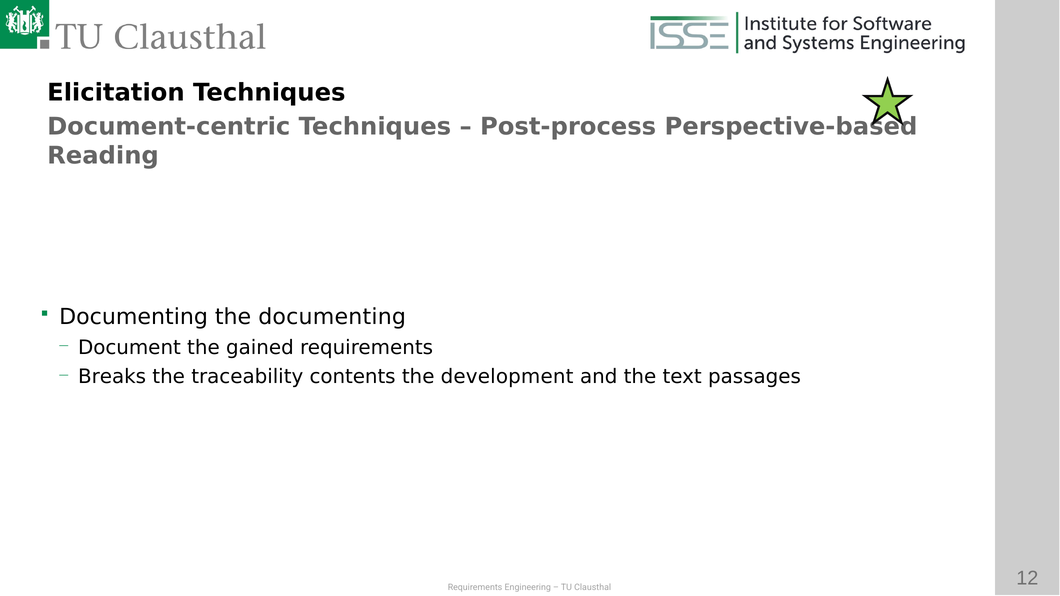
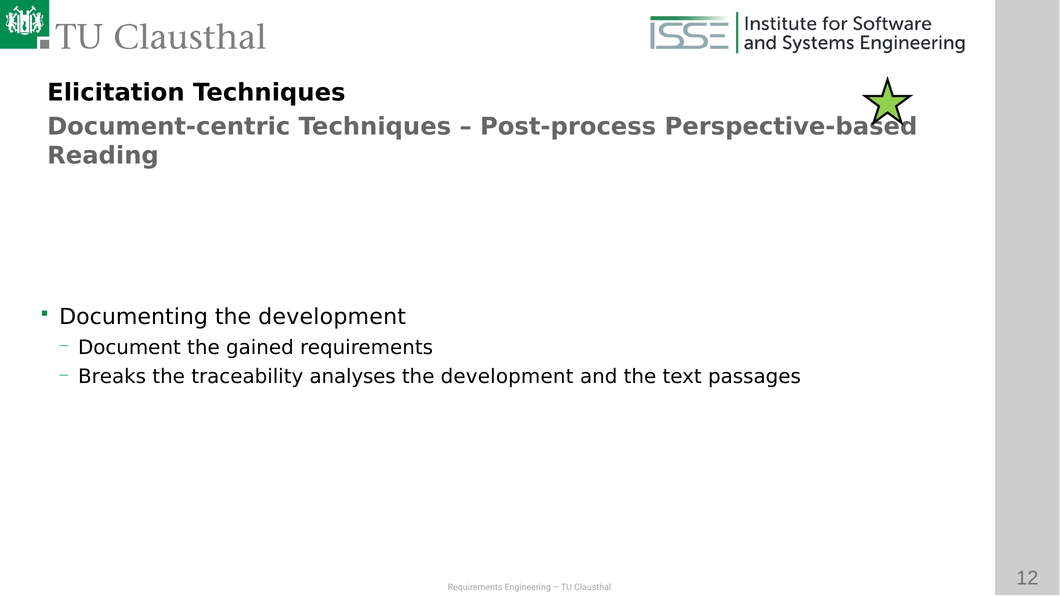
Documenting the documenting: documenting -> development (332, 317)
contents: contents -> analyses (353, 377)
